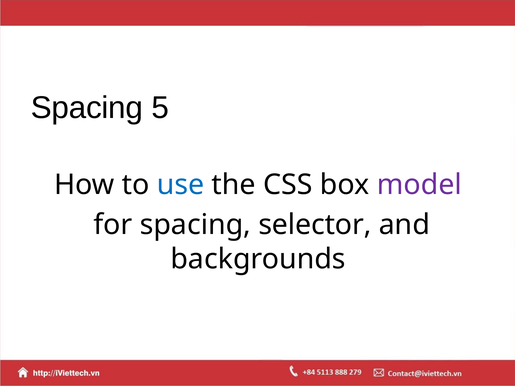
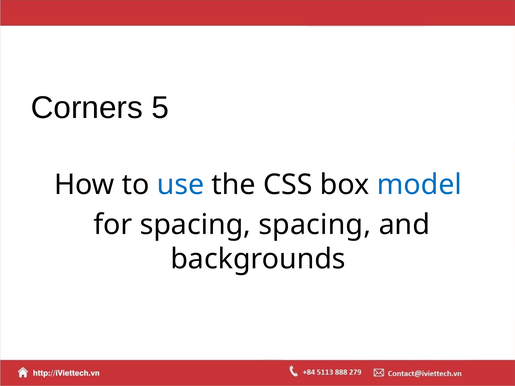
Spacing: Spacing -> Corners (87, 108)
model colour: purple -> blue (419, 185)
spacing selector: selector -> spacing (315, 225)
